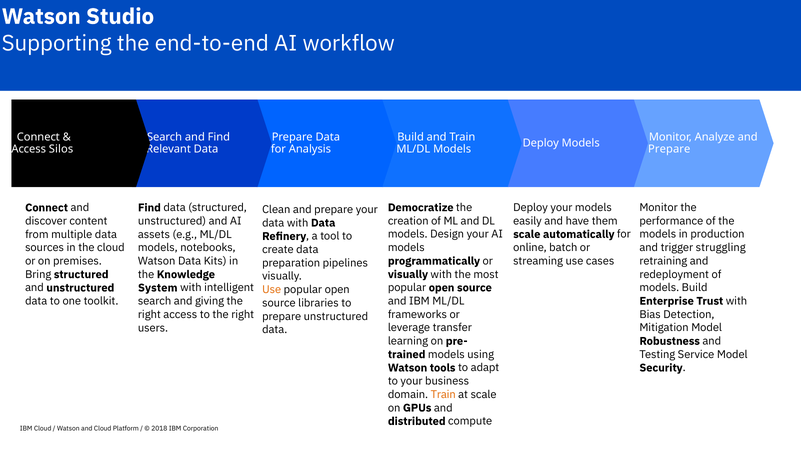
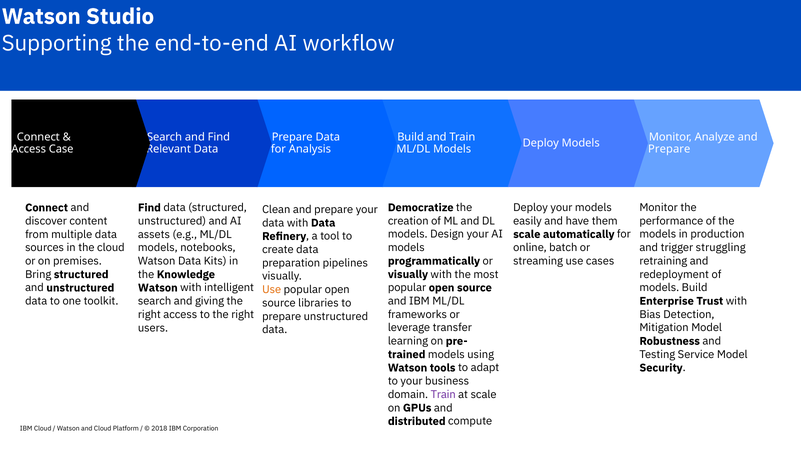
Silos: Silos -> Case (61, 149)
System: System -> Watson (158, 288)
Train colour: orange -> purple (443, 395)
